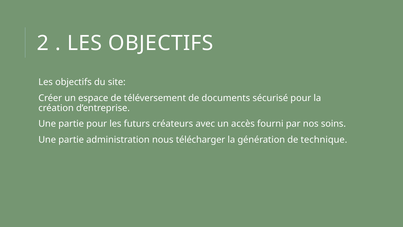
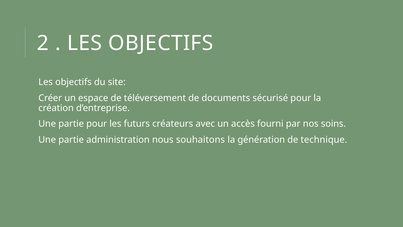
télécharger: télécharger -> souhaitons (200, 140)
